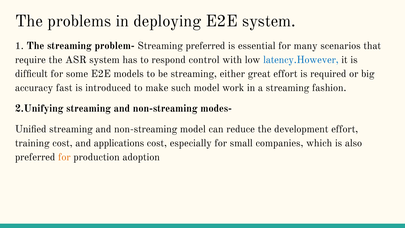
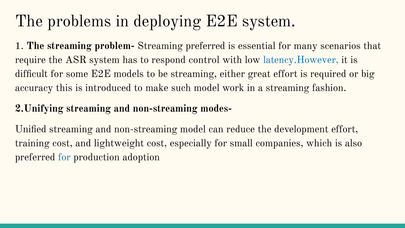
fast: fast -> this (64, 88)
applications: applications -> lightweight (119, 143)
for colour: orange -> blue (64, 157)
